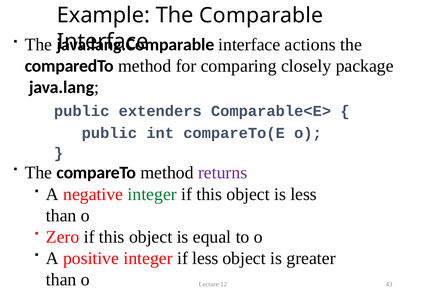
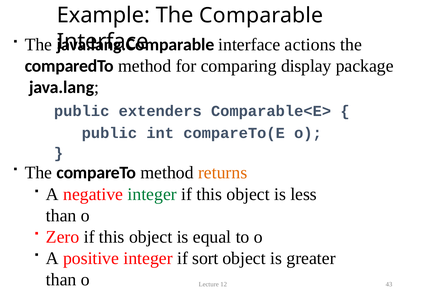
closely: closely -> display (306, 66)
returns colour: purple -> orange (223, 173)
if less: less -> sort (205, 258)
